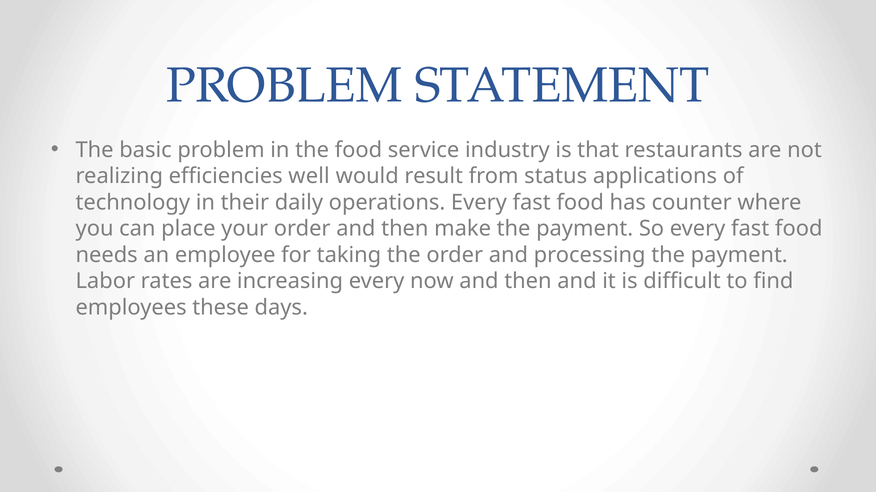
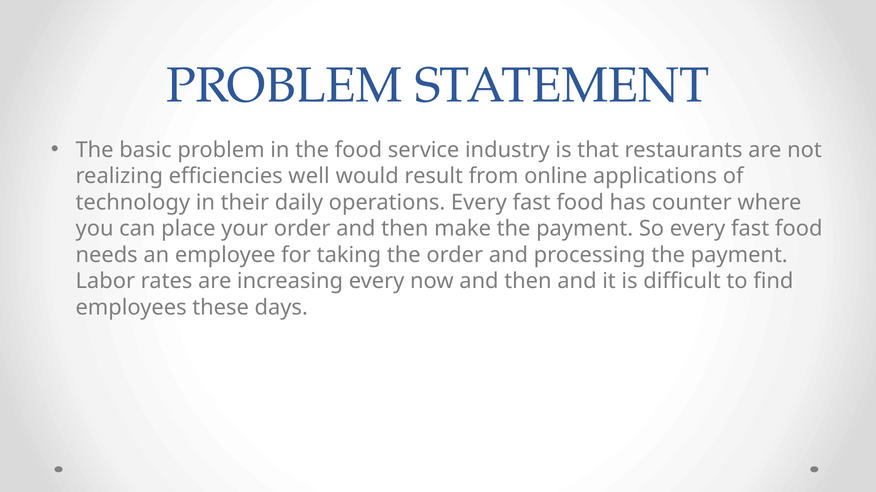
status: status -> online (556, 176)
